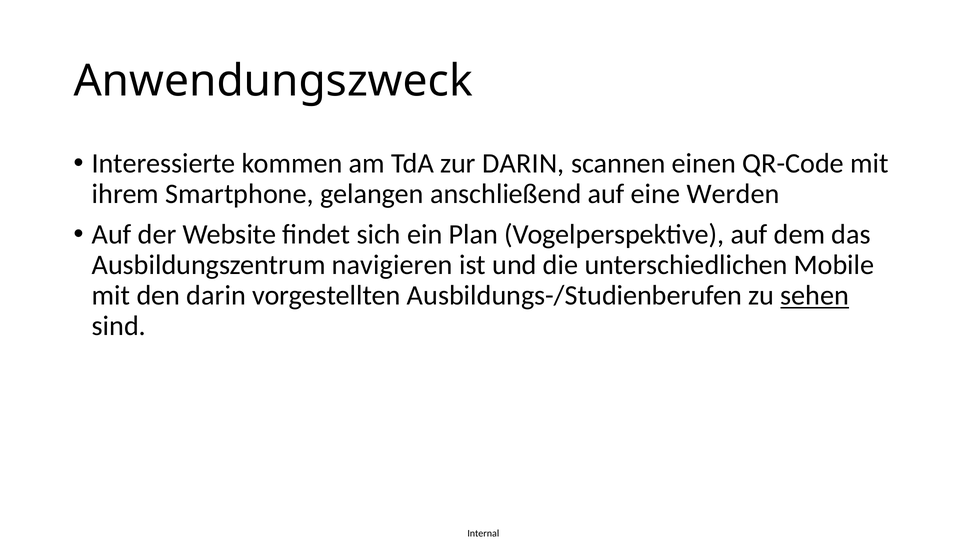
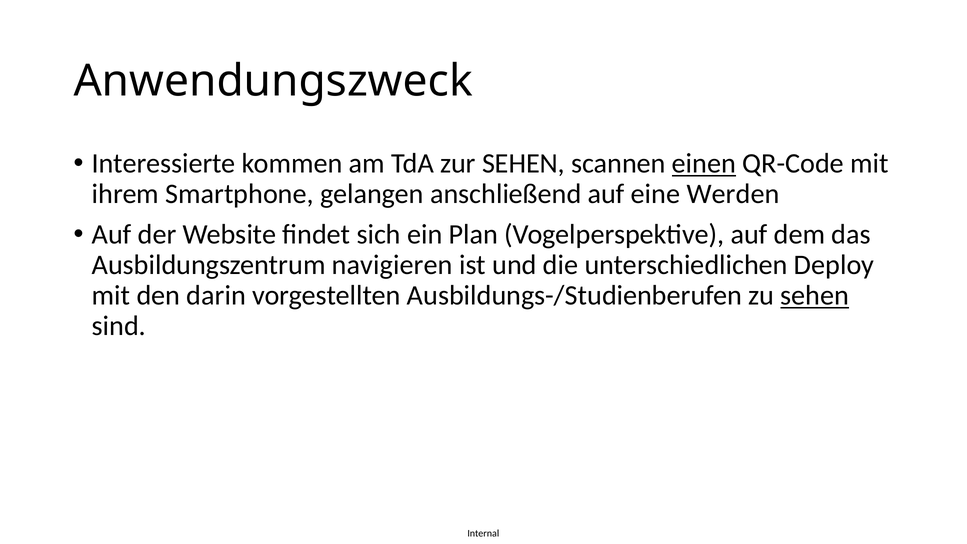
zur DARIN: DARIN -> SEHEN (524, 163)
einen underline: none -> present (704, 163)
Mobile: Mobile -> Deploy (834, 265)
